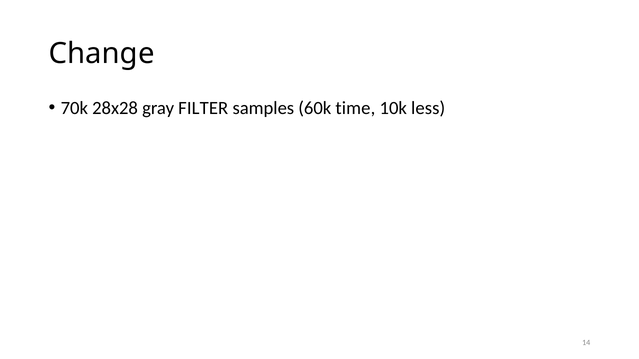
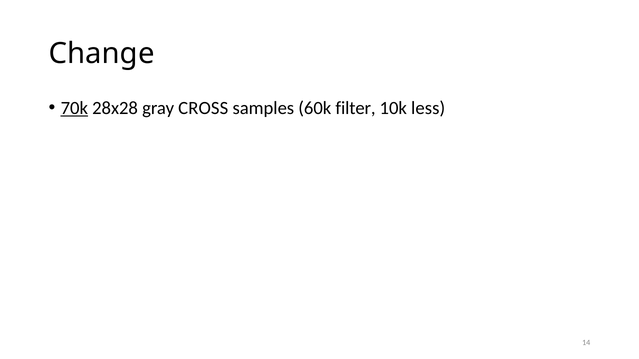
70k underline: none -> present (74, 108)
FILTER: FILTER -> CROSS (203, 108)
time: time -> filter (356, 108)
